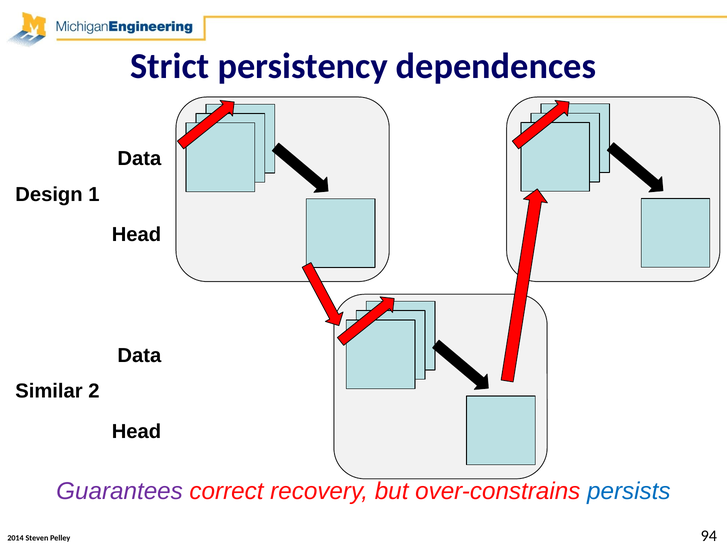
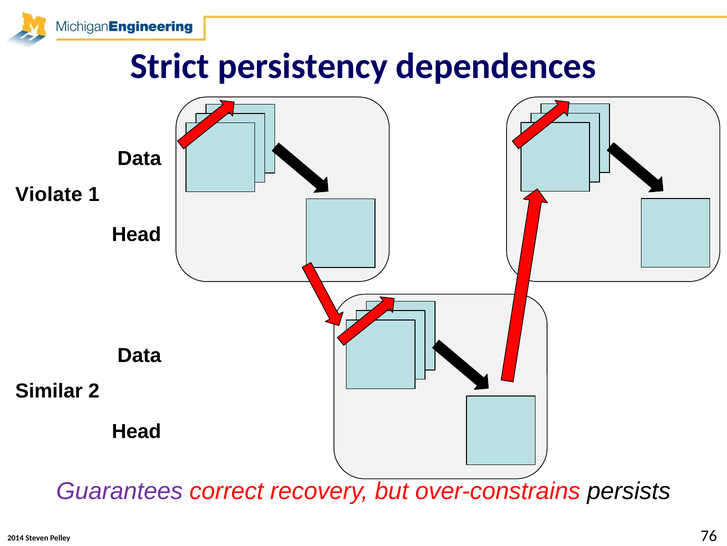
Design: Design -> Violate (49, 194)
persists colour: blue -> black (629, 490)
94: 94 -> 76 (709, 535)
